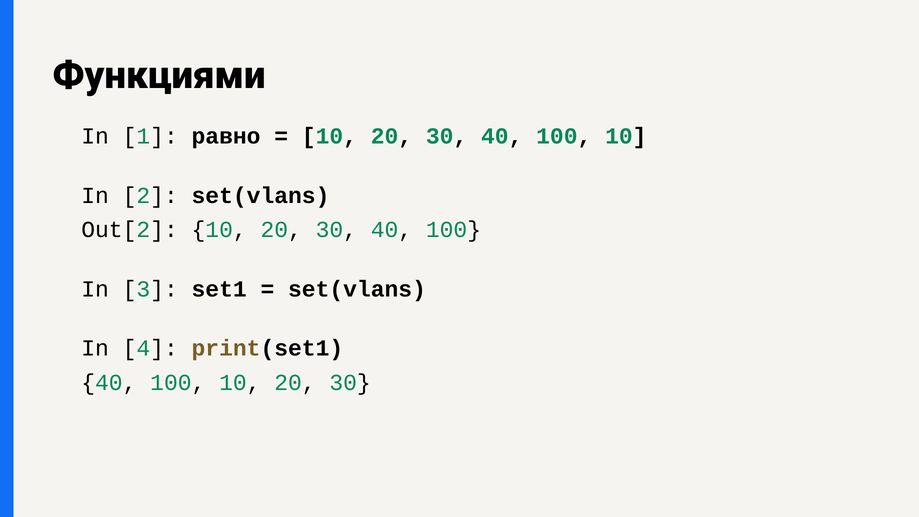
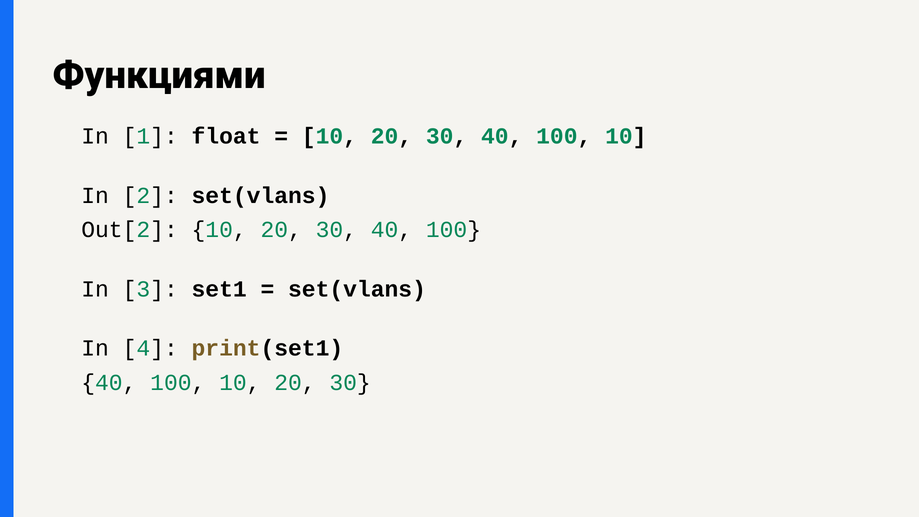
равно: равно -> float (226, 136)
